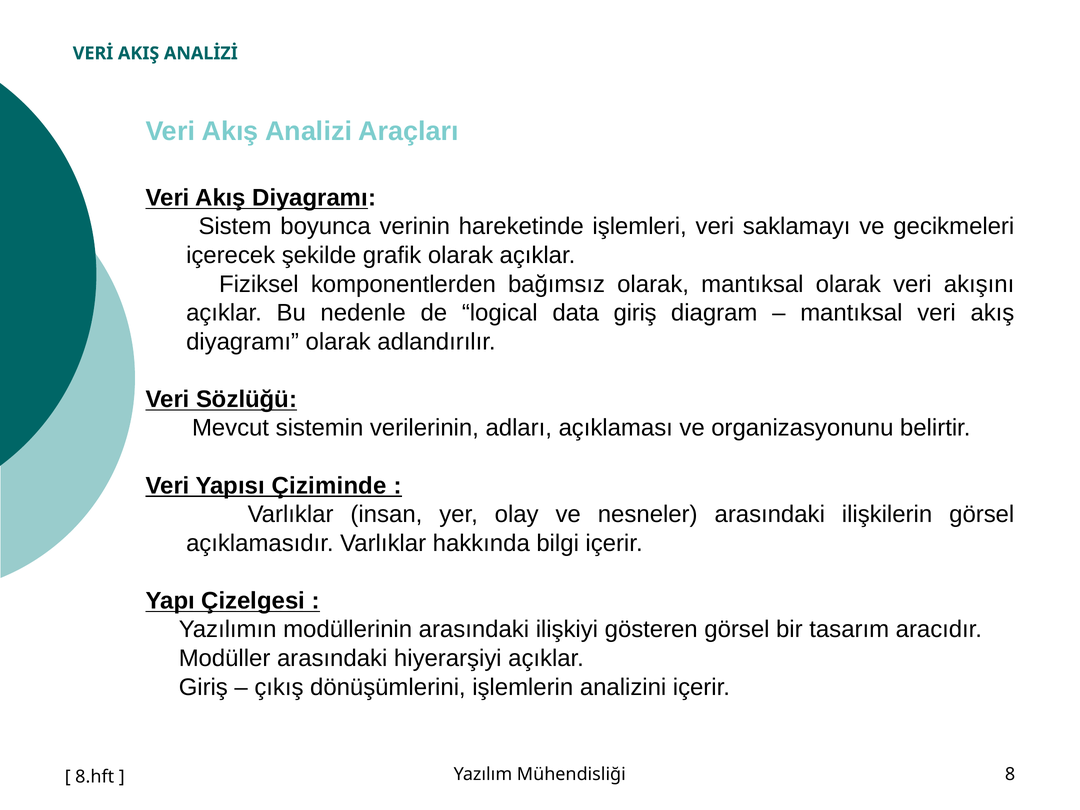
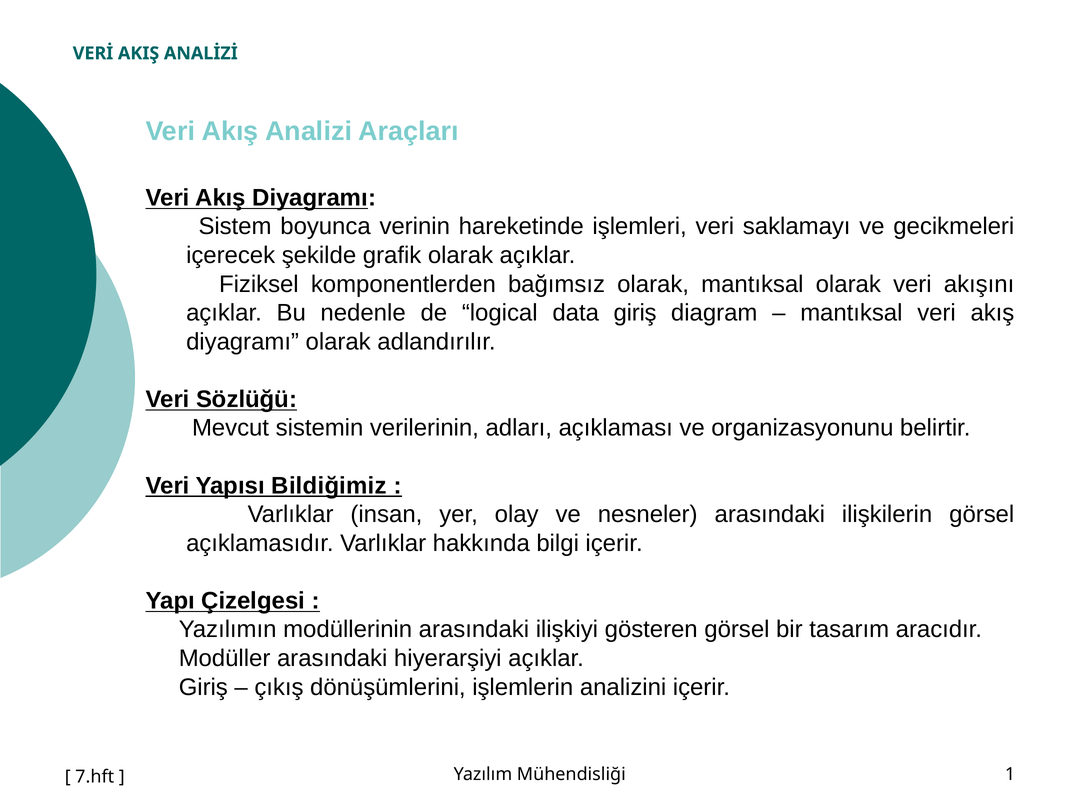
Çiziminde: Çiziminde -> Bildiğimiz (329, 486)
8: 8 -> 1 (1010, 774)
8.hft: 8.hft -> 7.hft (95, 777)
